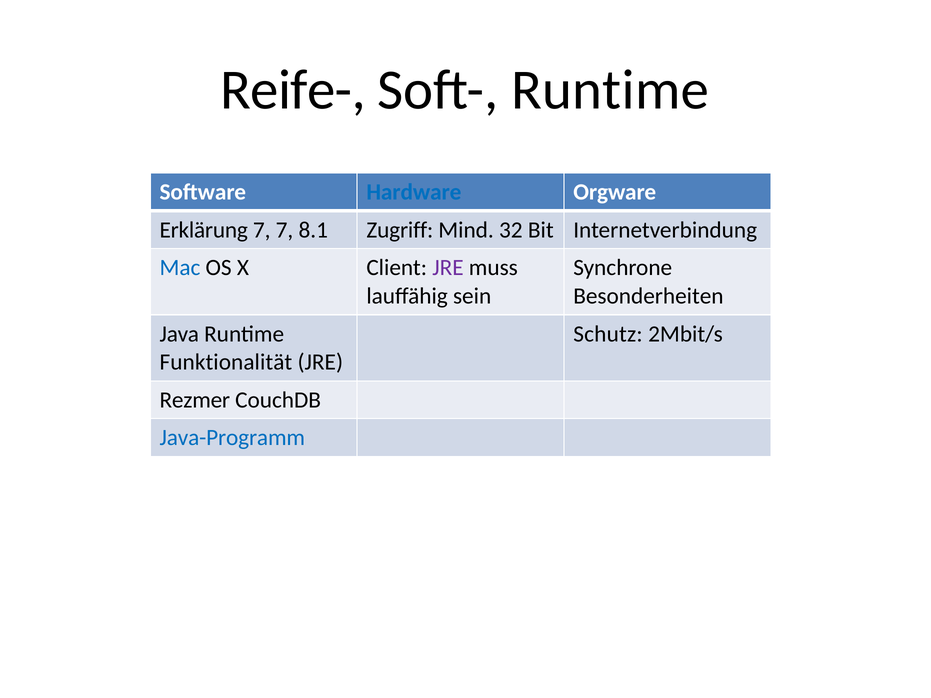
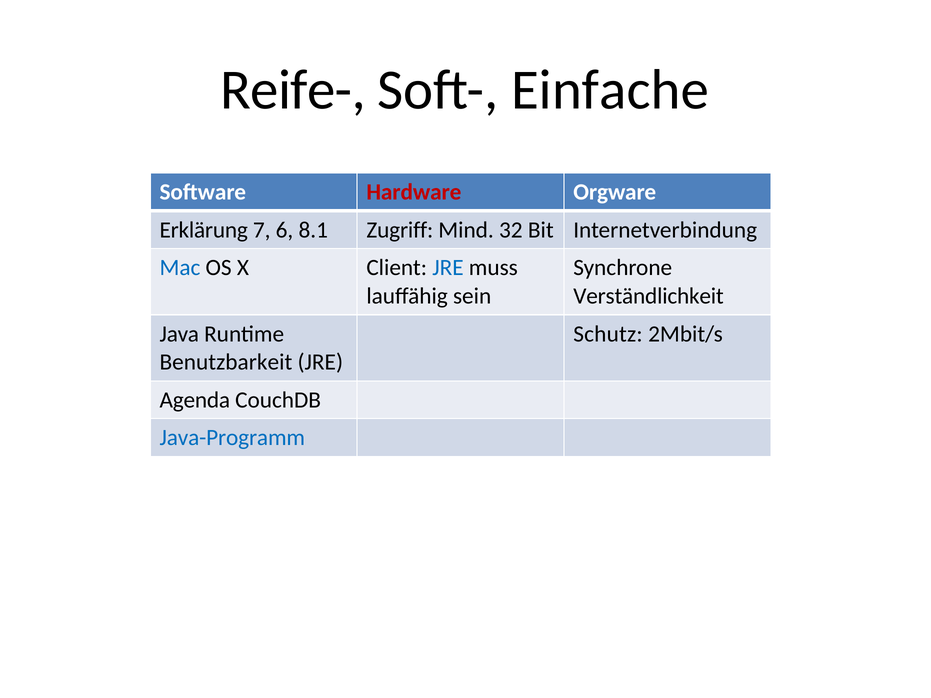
Soft- Runtime: Runtime -> Einfache (610, 90)
Hardware colour: blue -> red (414, 192)
7 7: 7 -> 6 (284, 230)
JRE colour: purple -> blue (448, 268)
Besonderheiten: Besonderheiten -> Verständlichkeit (649, 296)
Funktionalität: Funktionalität -> Benutzbarkeit (226, 362)
Rezmer: Rezmer -> Agenda (195, 400)
